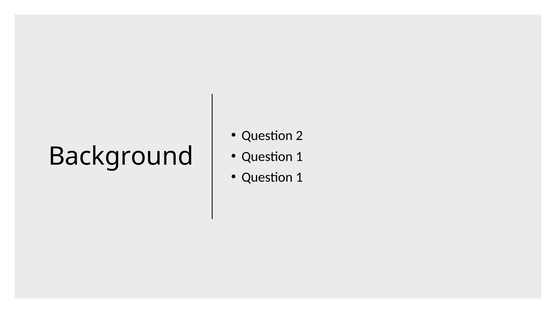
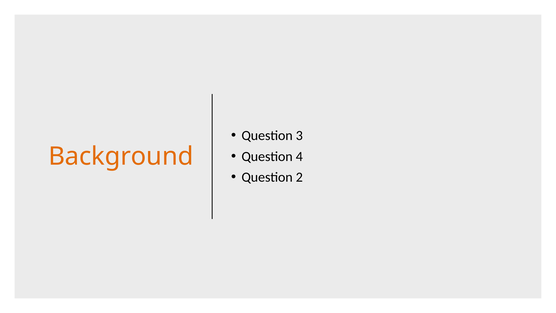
2: 2 -> 3 (299, 135)
Background colour: black -> orange (121, 156)
1: 1 -> 4 (299, 156)
1: 1 -> 2 (299, 177)
